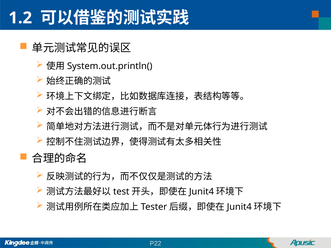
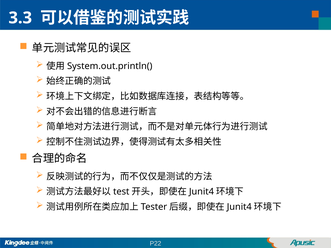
1.2: 1.2 -> 3.3 (20, 18)
